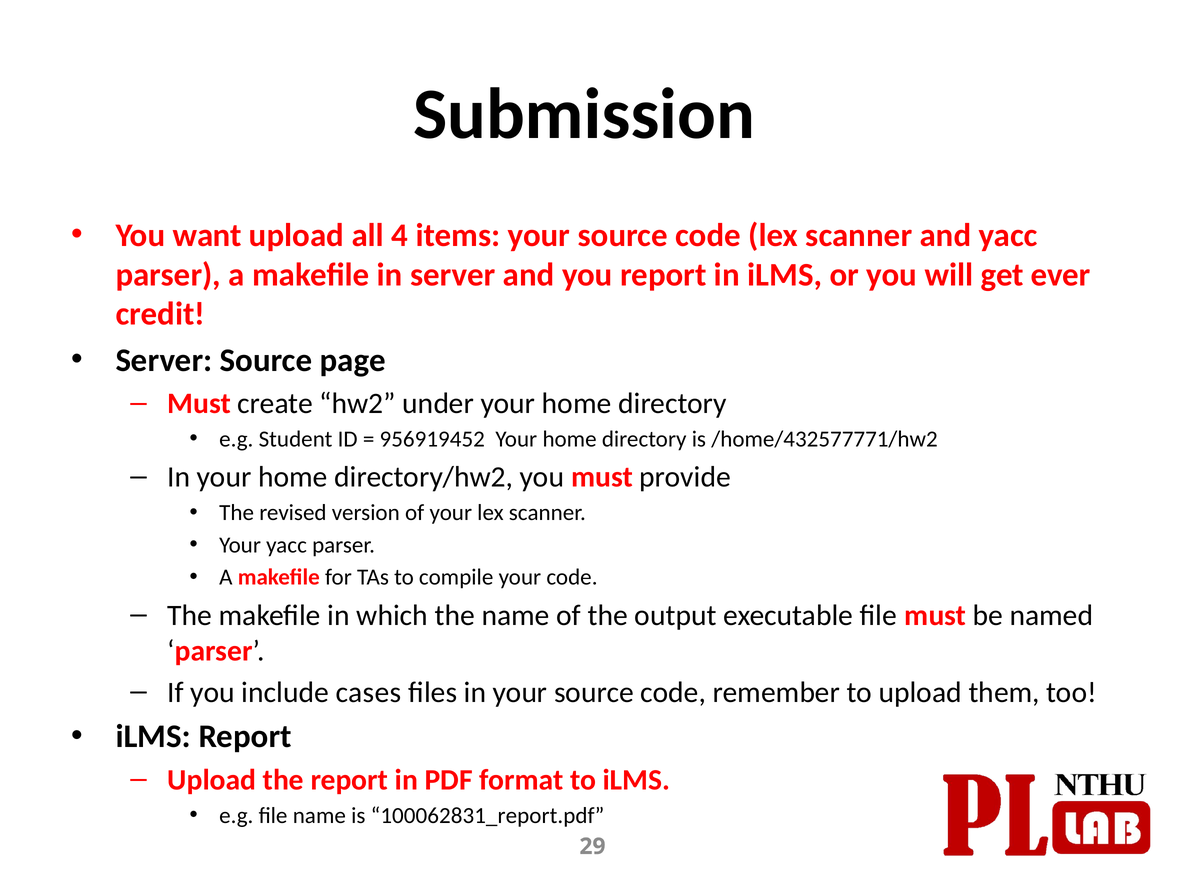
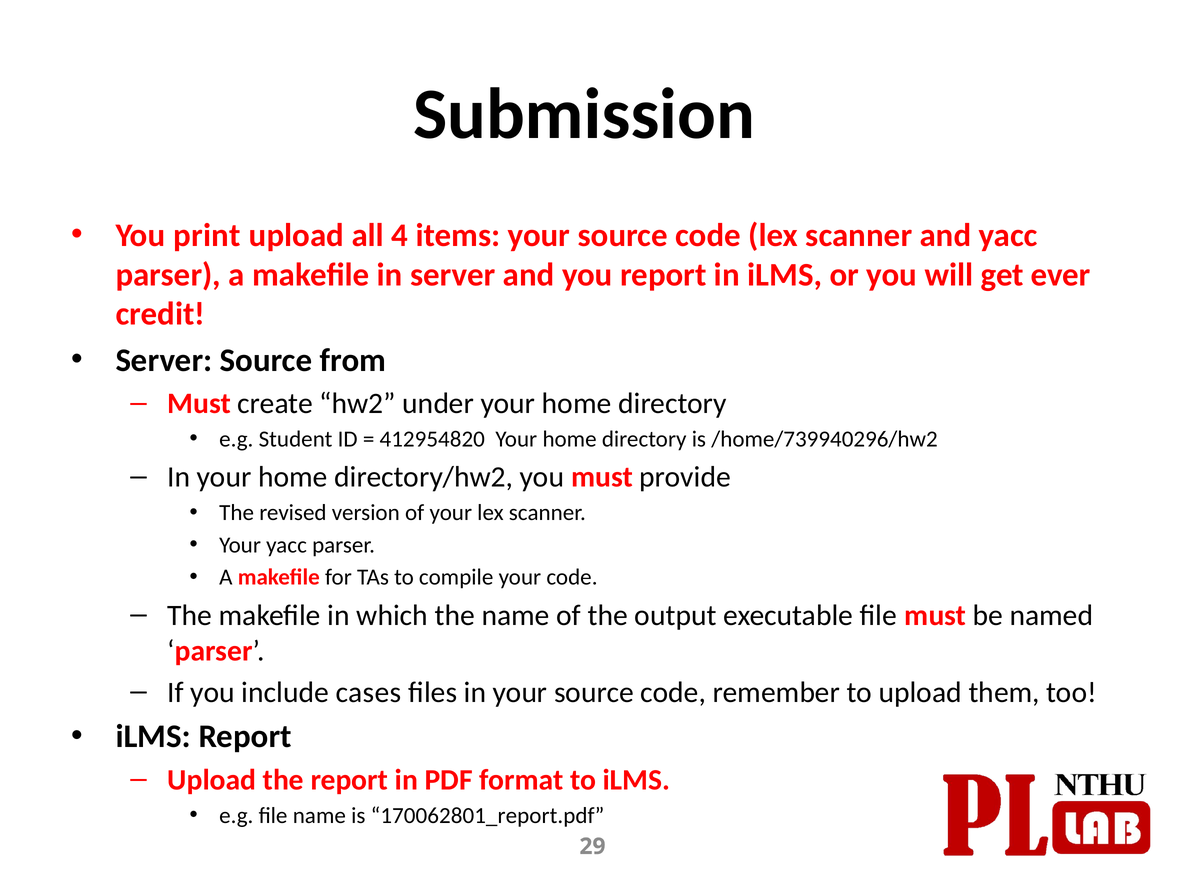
want: want -> print (207, 235)
page: page -> from (353, 360)
956919452: 956919452 -> 412954820 (432, 439)
/home/432577771/hw2: /home/432577771/hw2 -> /home/739940296/hw2 (825, 439)
100062831_report.pdf: 100062831_report.pdf -> 170062801_report.pdf (488, 816)
